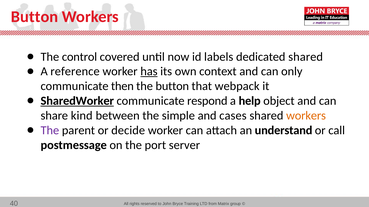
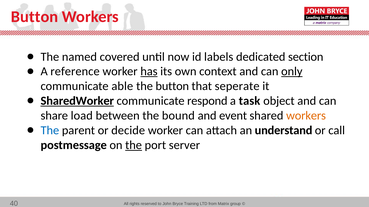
control: control -> named (79, 57)
dedicated shared: shared -> section (306, 57)
only underline: none -> present (292, 72)
then: then -> able (122, 86)
webpack: webpack -> seperate (237, 86)
help: help -> task (250, 101)
kind: kind -> load (82, 116)
simple: simple -> bound (178, 116)
cases: cases -> event (233, 116)
The colour: purple -> blue (50, 131)
the underline: none -> present (134, 145)
